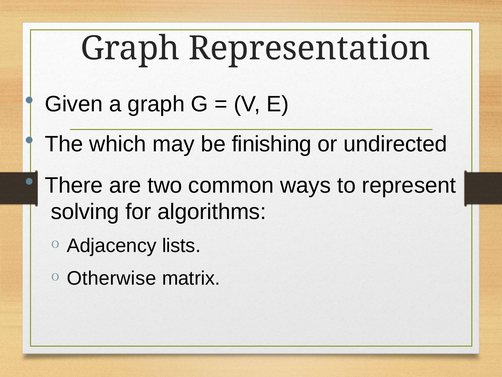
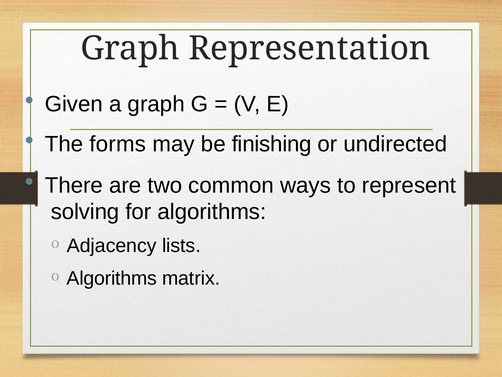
which: which -> forms (118, 144)
Otherwise: Otherwise -> Algorithms (112, 278)
